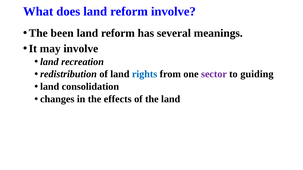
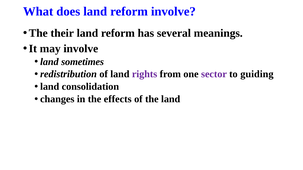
been: been -> their (62, 33)
recreation: recreation -> sometimes (83, 62)
rights colour: blue -> purple (145, 74)
